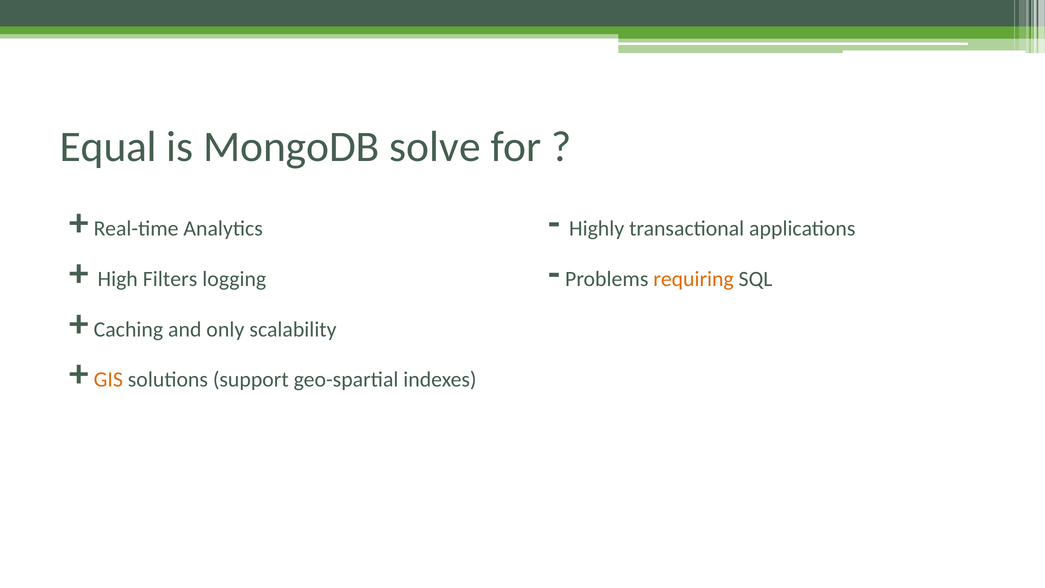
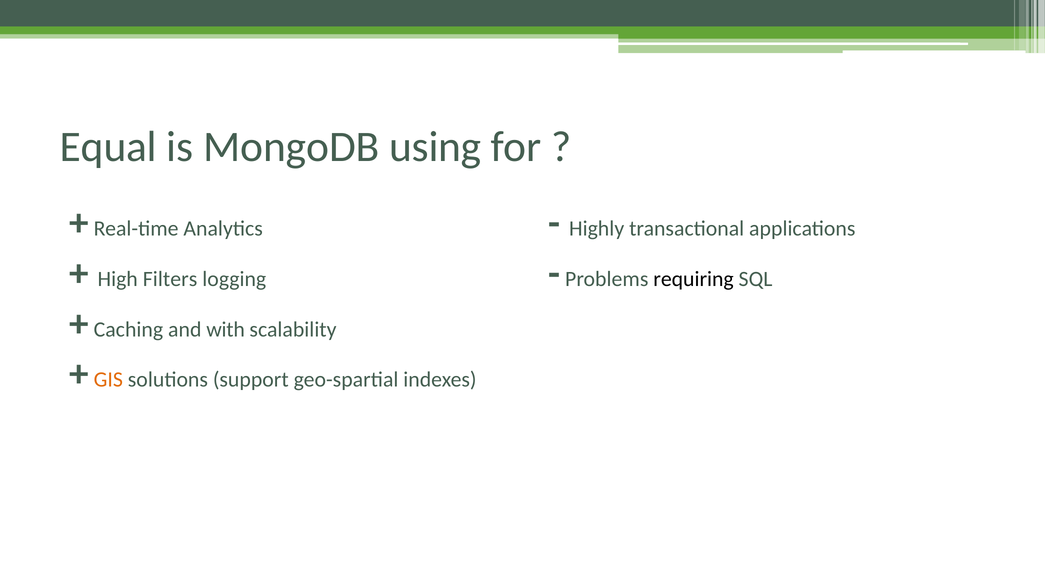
solve: solve -> using (435, 147)
requiring colour: orange -> black (694, 279)
only: only -> with (226, 329)
